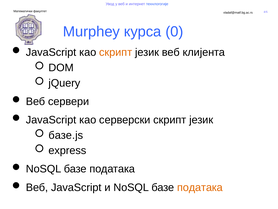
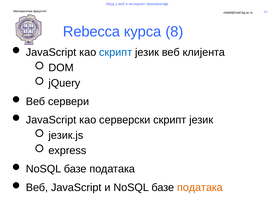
Murphey: Murphey -> Rebecca (91, 31)
0: 0 -> 8 (174, 31)
скрипт colour: orange -> blue (116, 52)
базе.js: базе.js -> језик.js (66, 135)
